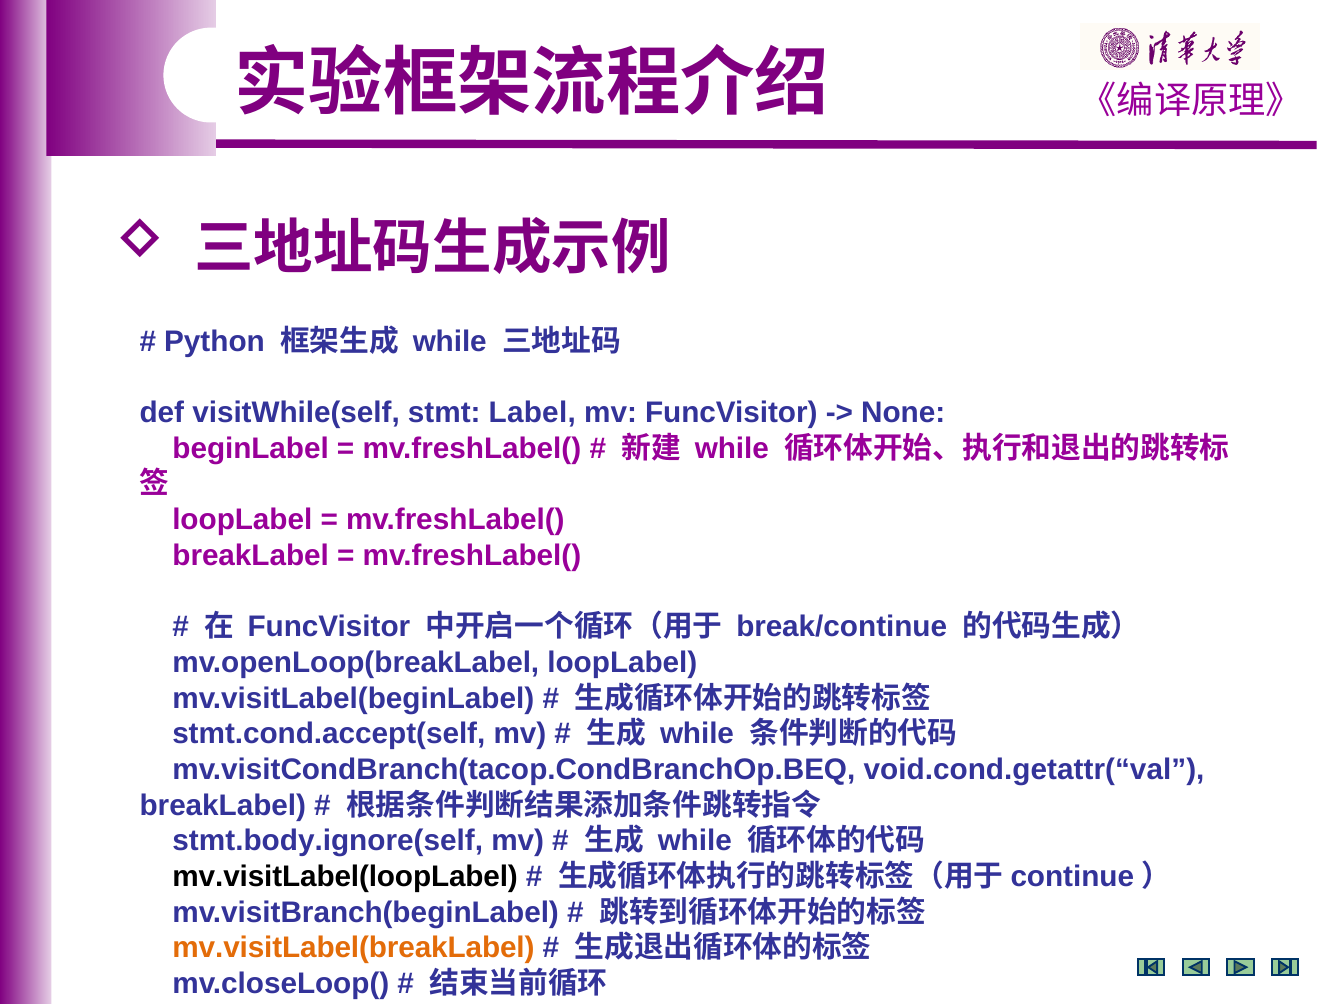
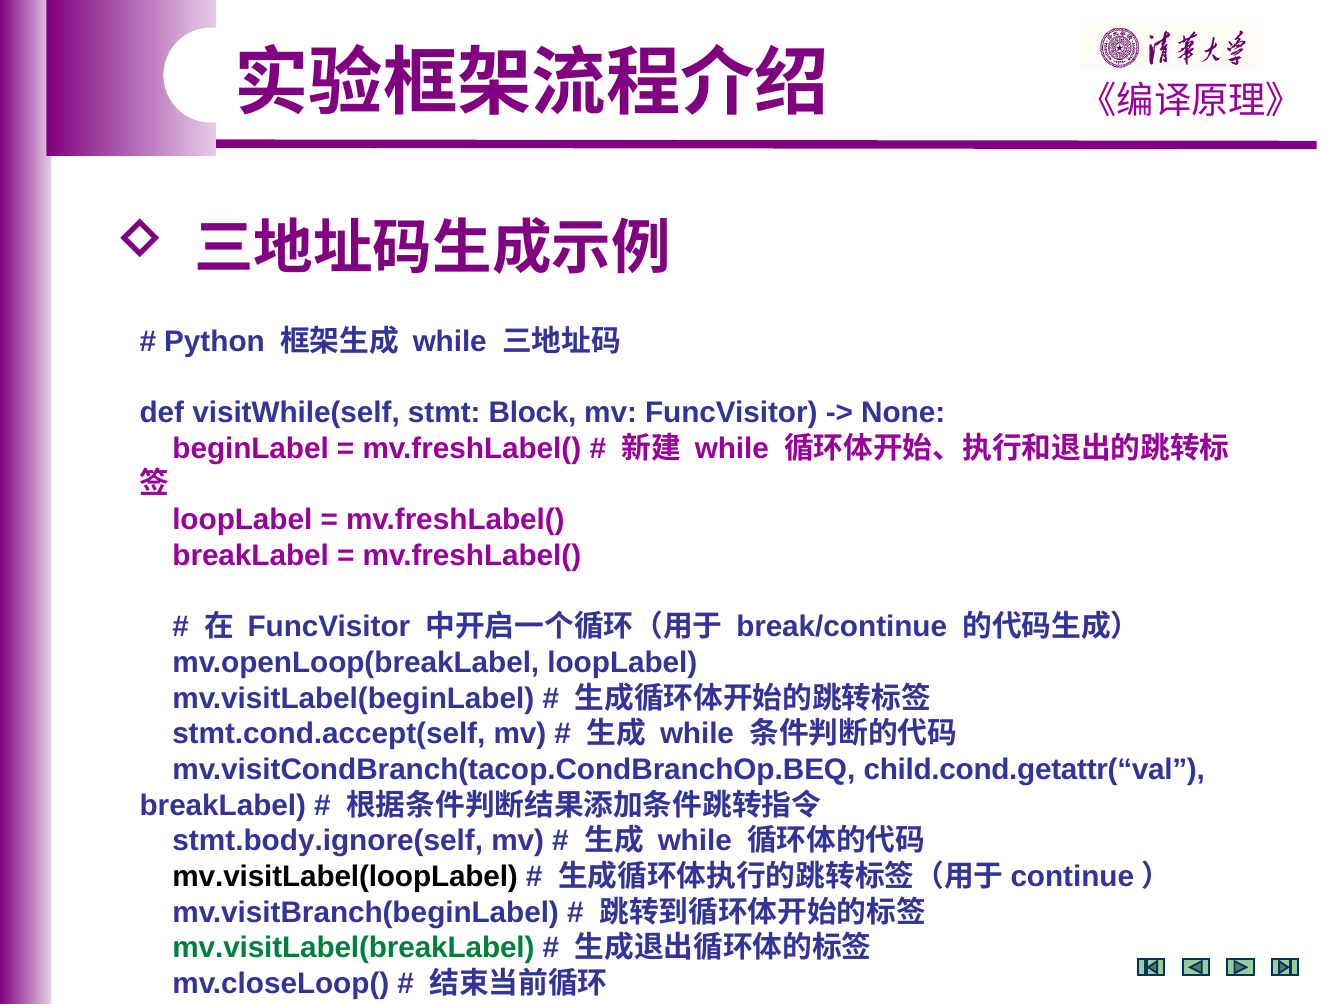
Label: Label -> Block (532, 413)
void.cond.getattr(“val: void.cond.getattr(“val -> child.cond.getattr(“val (1034, 770)
mv.visitLabel(breakLabel colour: orange -> green (353, 948)
